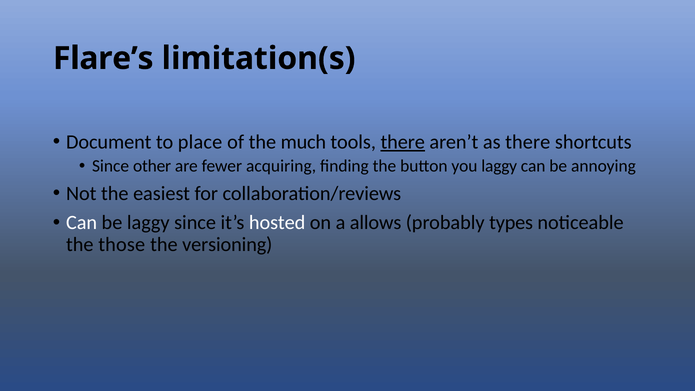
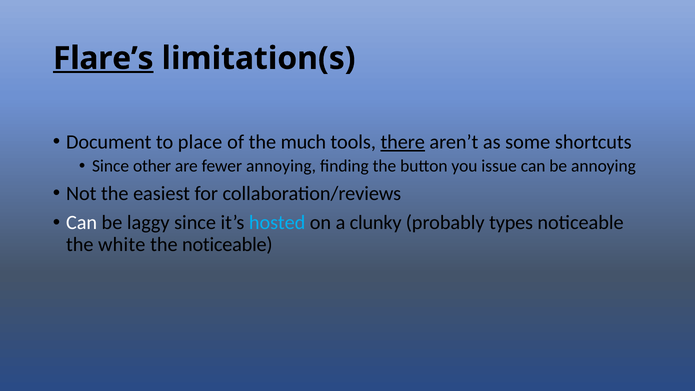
Flare’s underline: none -> present (103, 58)
as there: there -> some (528, 142)
fewer acquiring: acquiring -> annoying (281, 166)
you laggy: laggy -> issue (499, 166)
hosted colour: white -> light blue (277, 223)
allows: allows -> clunky (376, 223)
those: those -> white (122, 245)
the versioning: versioning -> noticeable (227, 245)
